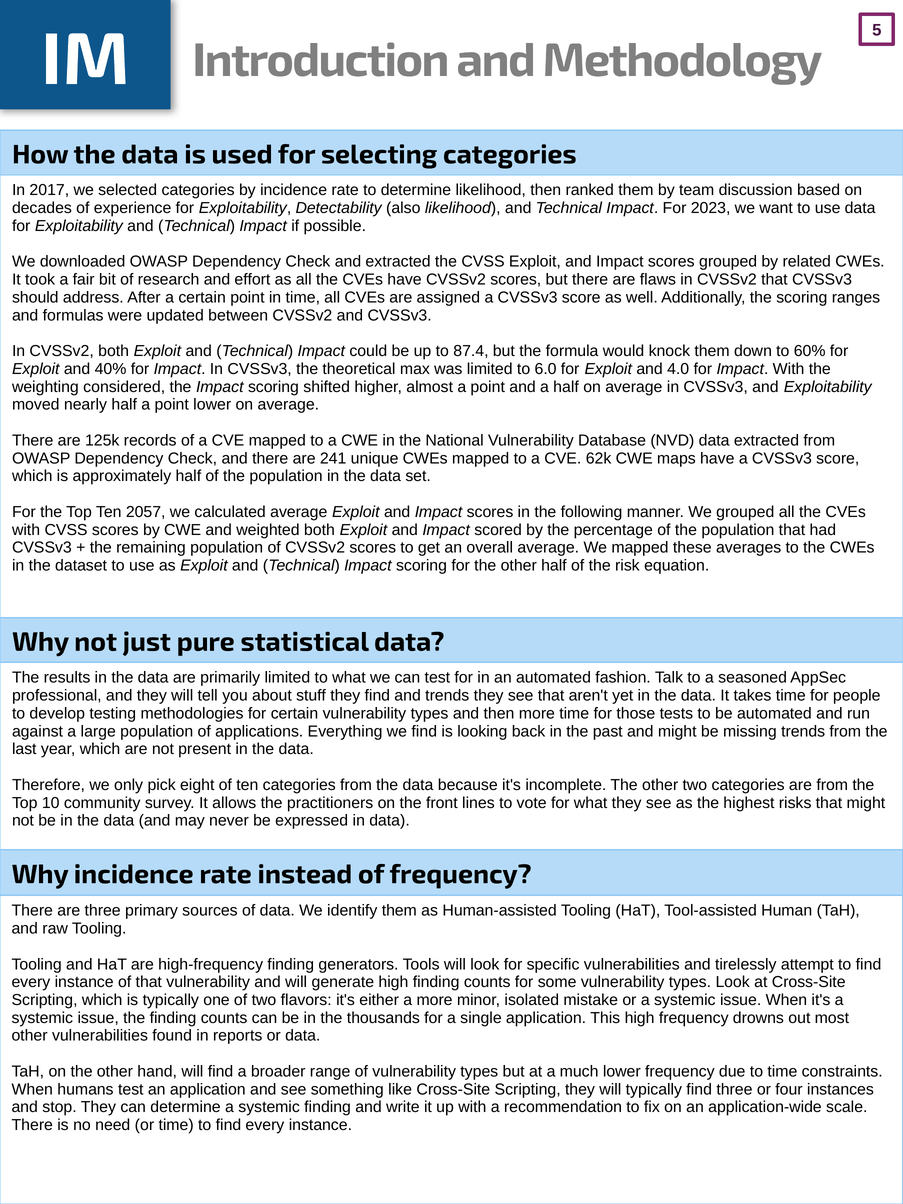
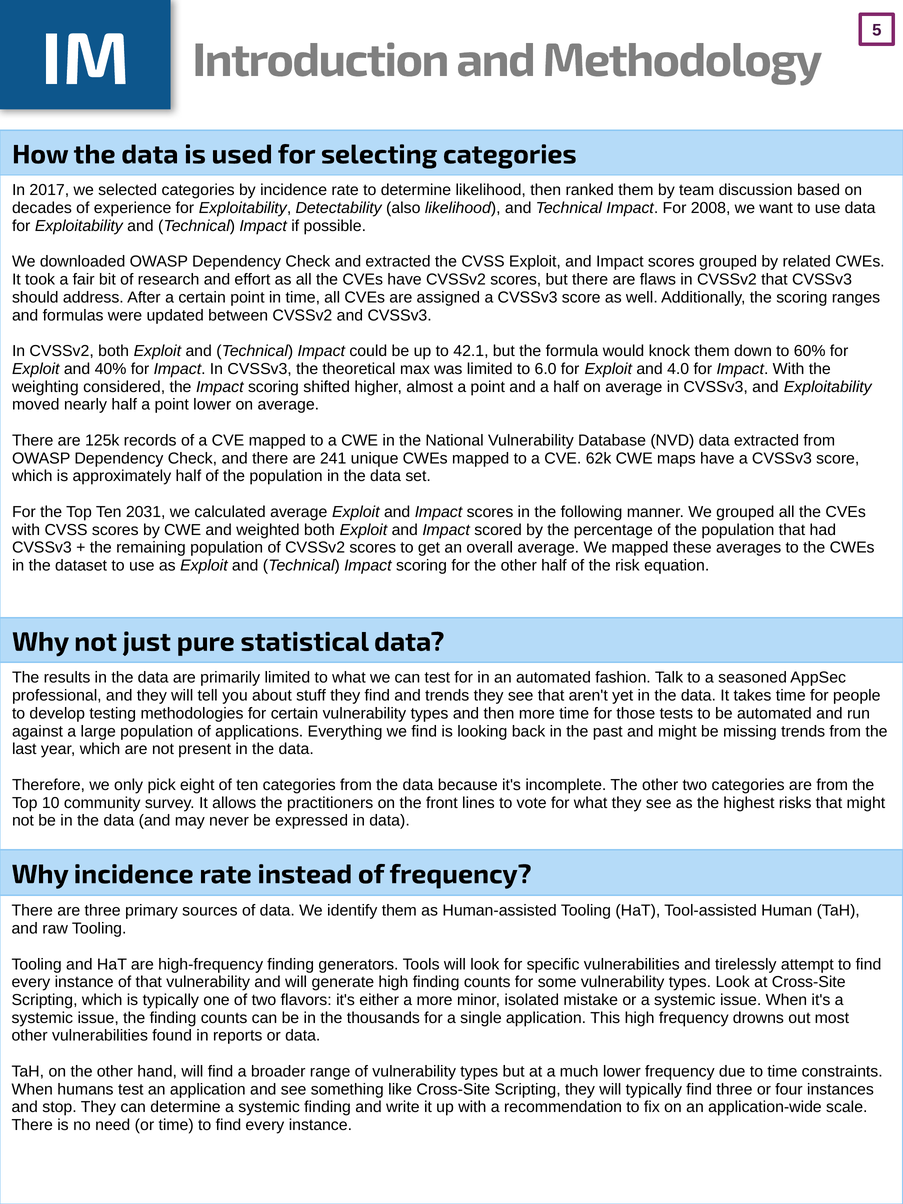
2023: 2023 -> 2008 (711, 208)
87.4: 87.4 -> 42.1 (471, 351)
2057: 2057 -> 2031 (146, 512)
